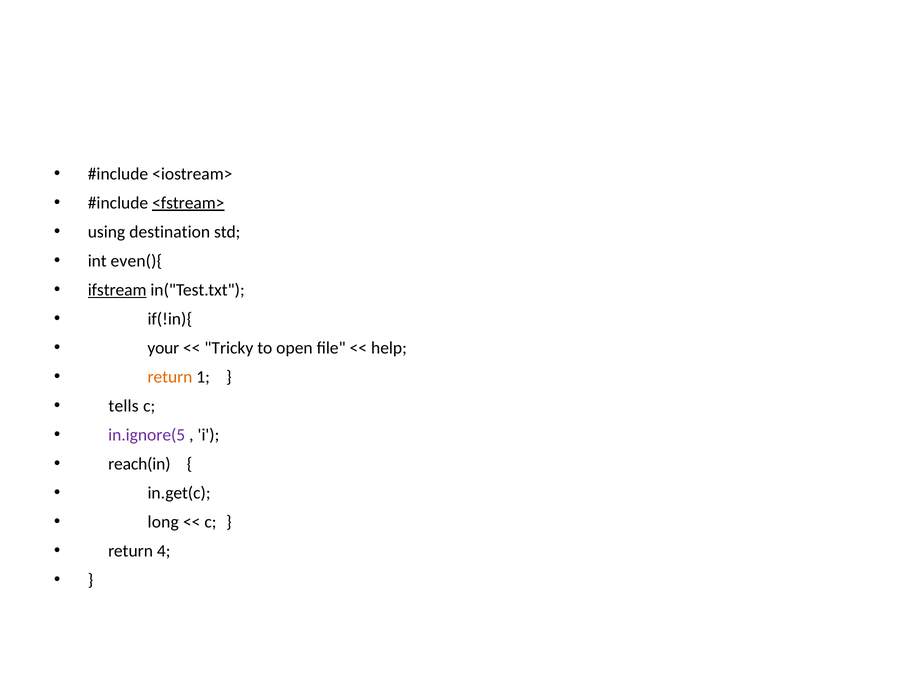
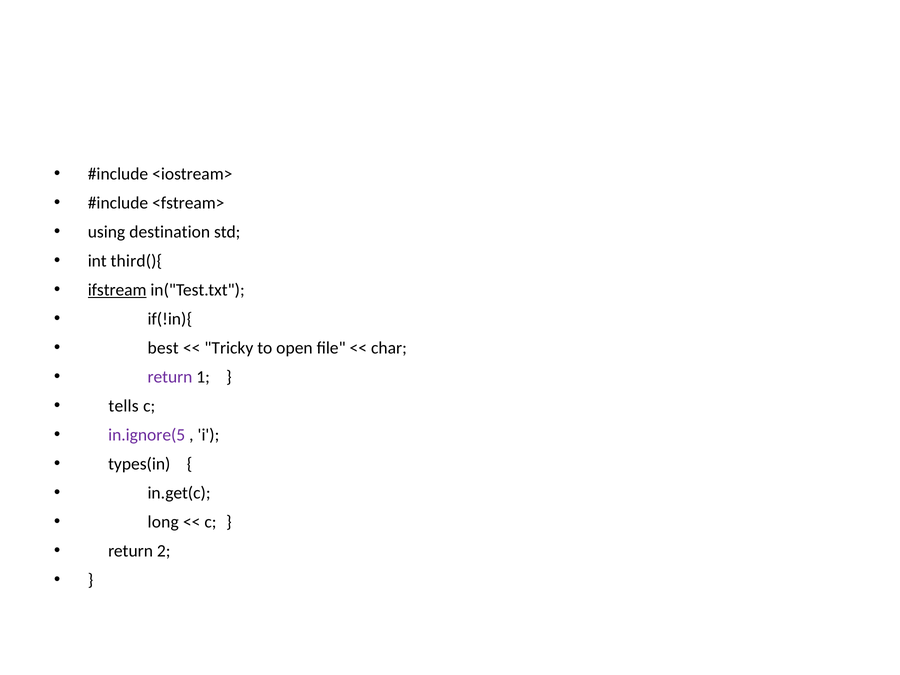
<fstream> underline: present -> none (188, 203)
even(){: even(){ -> third(){ (136, 261)
your: your -> best (163, 348)
help: help -> char (389, 348)
return colour: orange -> purple (170, 377)
reach(in: reach(in -> types(in (139, 464)
4: 4 -> 2 (164, 551)
